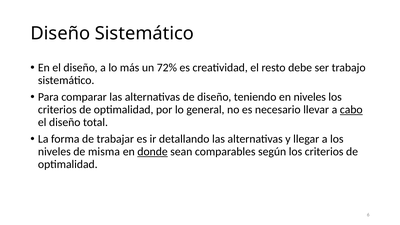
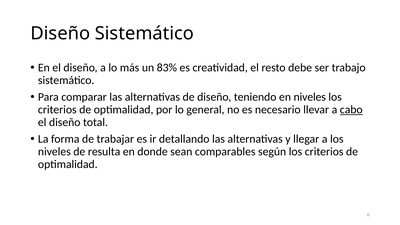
72%: 72% -> 83% (167, 68)
misma: misma -> resulta (104, 152)
donde underline: present -> none (153, 152)
